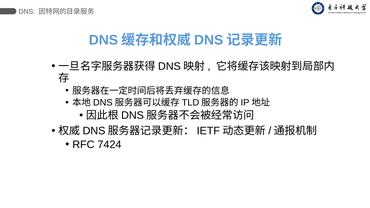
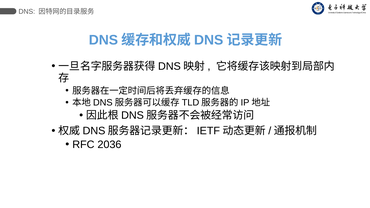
7424: 7424 -> 2036 (109, 145)
